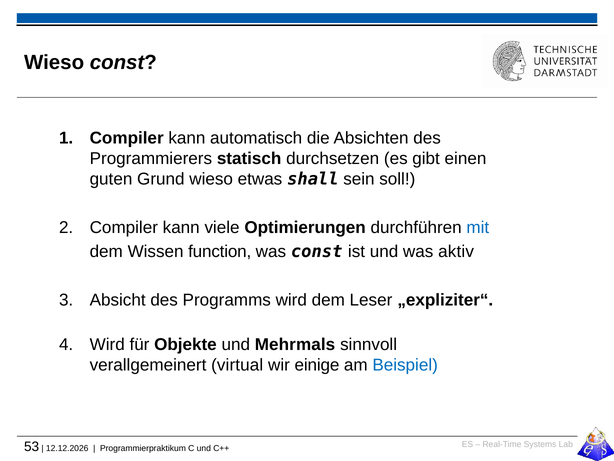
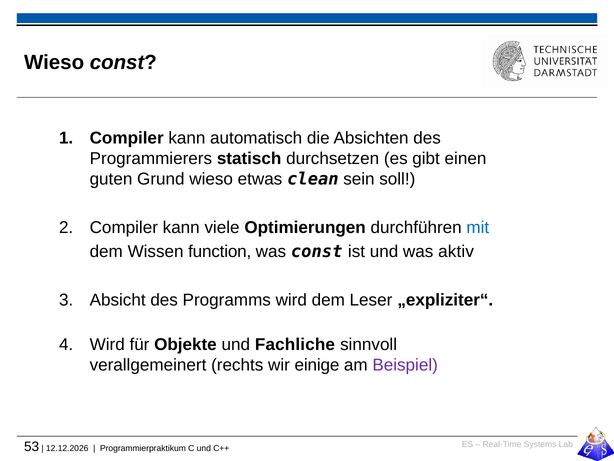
shall: shall -> clean (313, 179)
Mehrmals: Mehrmals -> Fachliche (295, 344)
virtual: virtual -> rechts (237, 365)
Beispiel colour: blue -> purple (405, 365)
